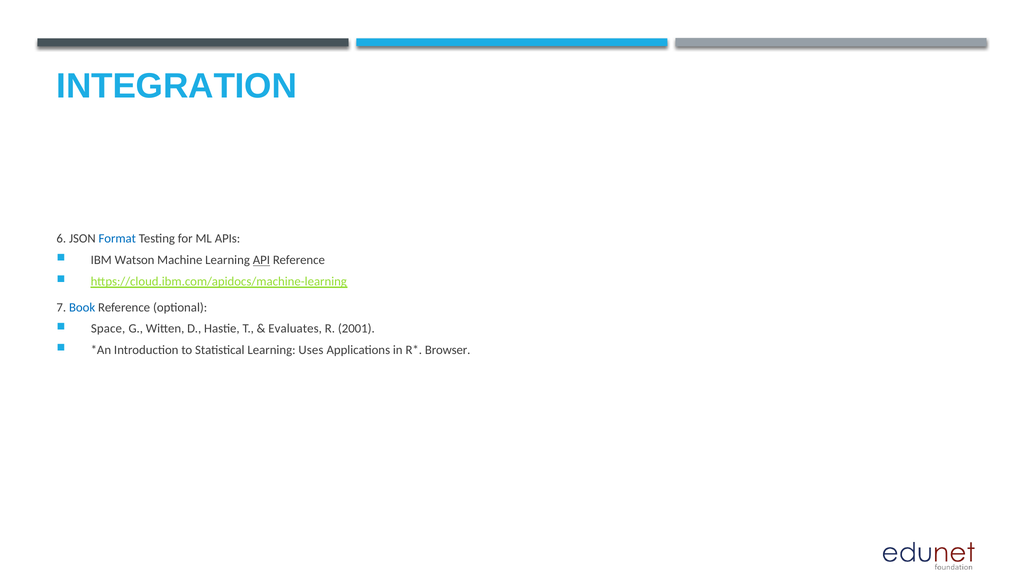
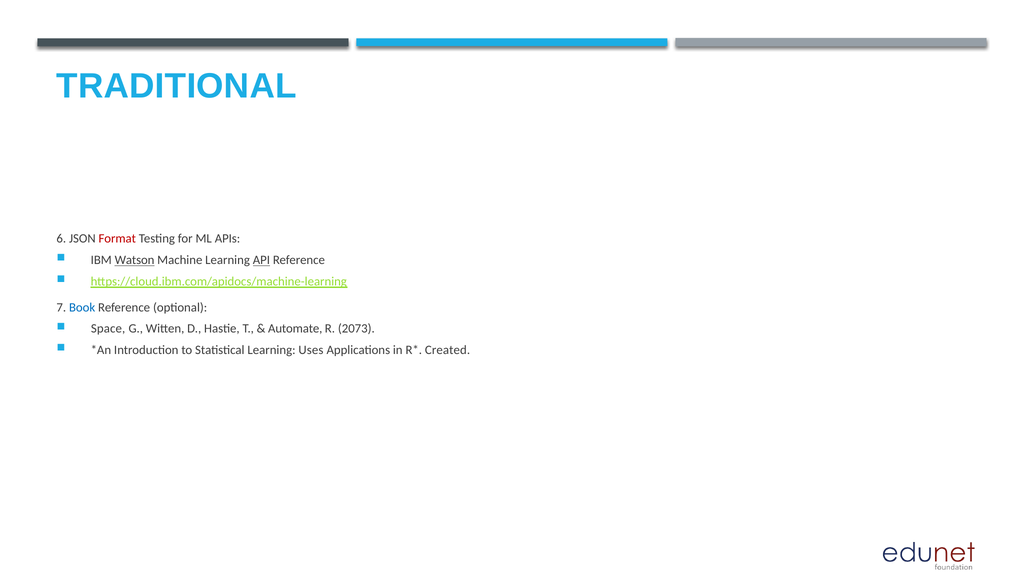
INTEGRATION: INTEGRATION -> TRADITIONAL (177, 86)
Format colour: blue -> red (117, 239)
Watson underline: none -> present (135, 260)
Evaluates: Evaluates -> Automate (295, 329)
2001: 2001 -> 2073 (356, 329)
Browser: Browser -> Created (448, 350)
